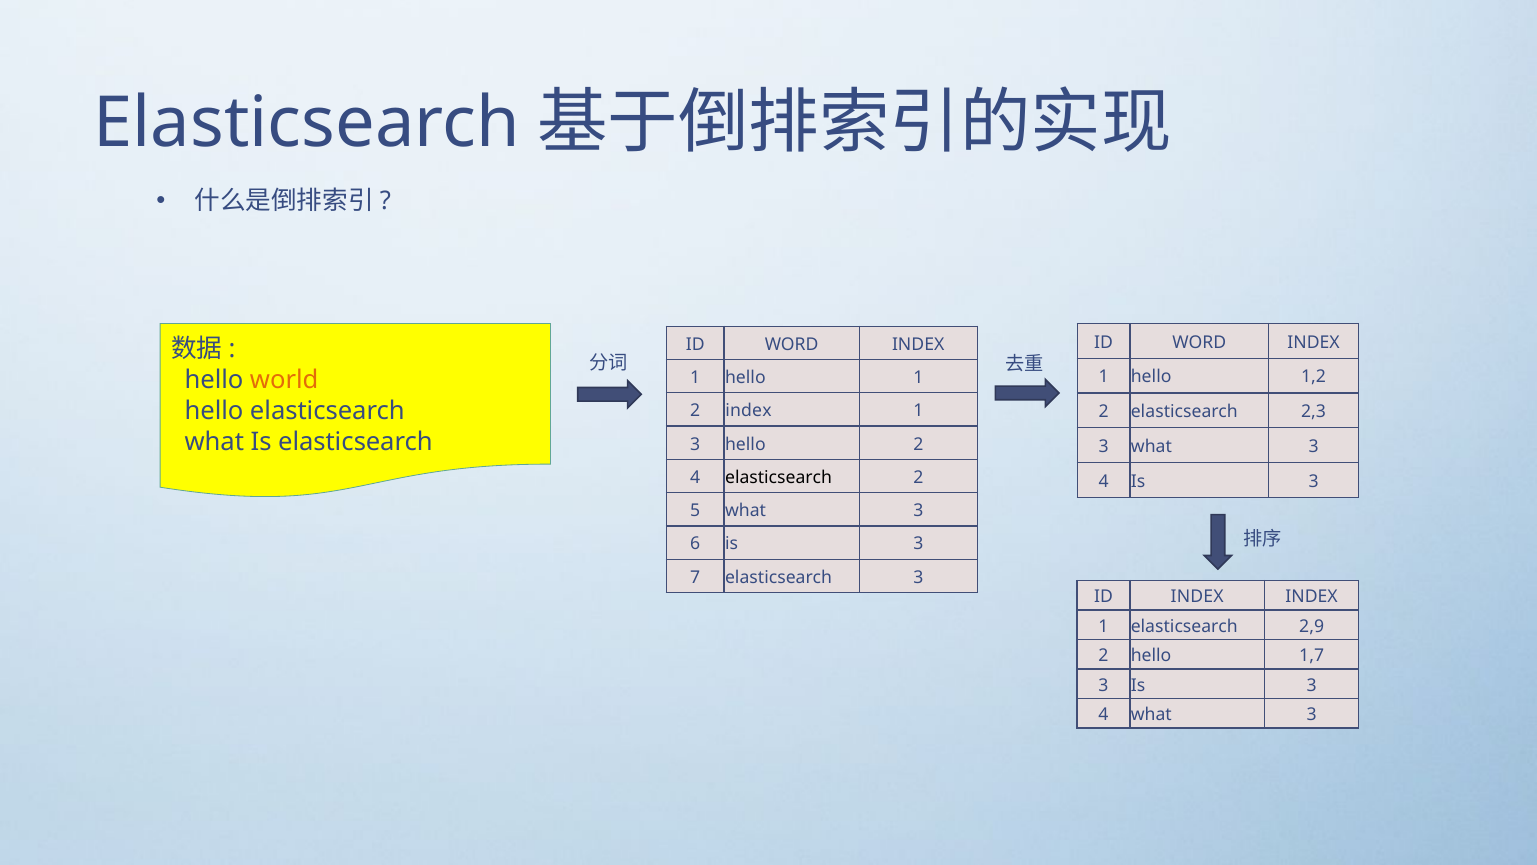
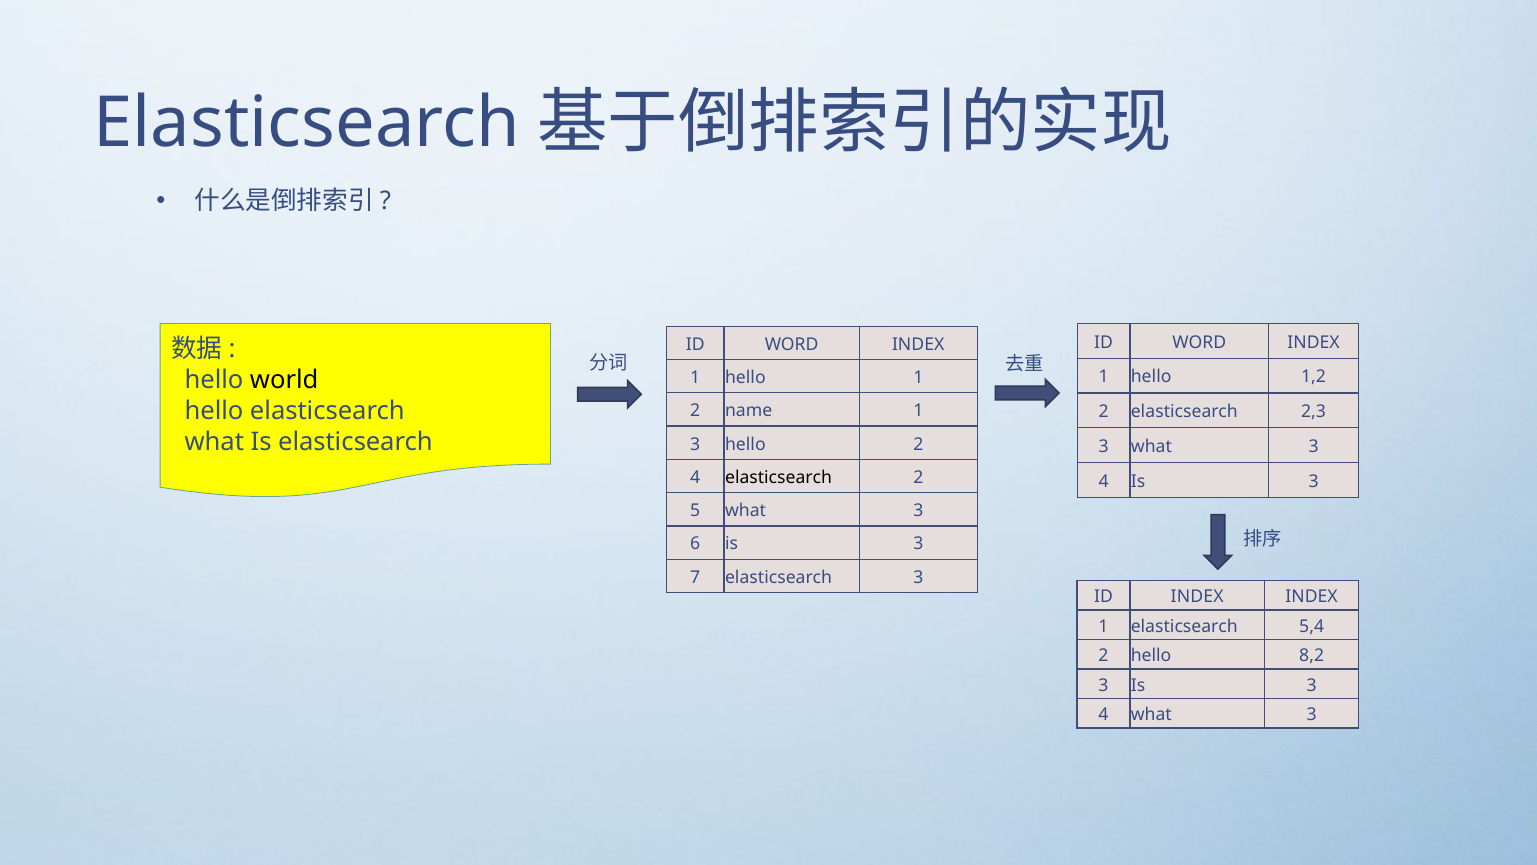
world colour: orange -> black (284, 380)
2 index: index -> name (749, 411)
2,9: 2,9 -> 5,4 (1312, 626)
1,7: 1,7 -> 8,2 (1312, 656)
